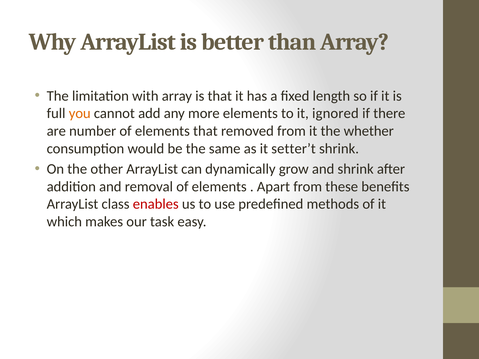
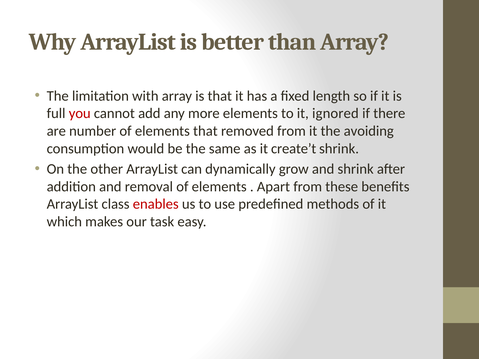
you colour: orange -> red (80, 114)
whether: whether -> avoiding (369, 131)
setter’t: setter’t -> create’t (294, 149)
